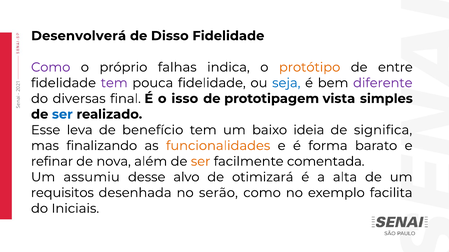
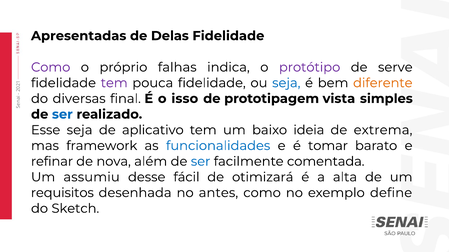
Desenvolverá: Desenvolverá -> Apresentadas (79, 36)
Disso: Disso -> Delas (170, 36)
protótipo colour: orange -> purple (310, 67)
entre: entre -> serve (395, 67)
diferente colour: purple -> orange (383, 83)
Esse leva: leva -> seja (80, 130)
benefício: benefício -> aplicativo (153, 130)
significa: significa -> extrema (383, 130)
finalizando: finalizando -> framework (102, 146)
funcionalidades colour: orange -> blue (218, 146)
forma: forma -> tomar (328, 146)
ser colour: orange -> blue (201, 162)
alvo: alvo -> fácil (186, 177)
serão: serão -> antes (218, 193)
facilita: facilita -> define (391, 193)
Iniciais: Iniciais -> Sketch (75, 209)
